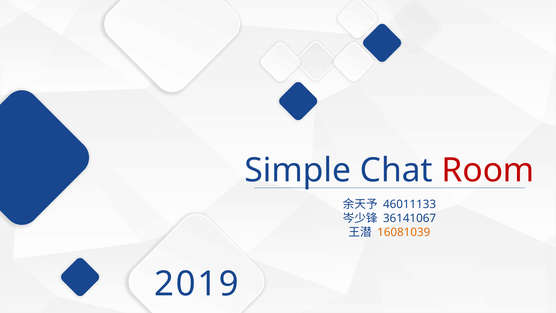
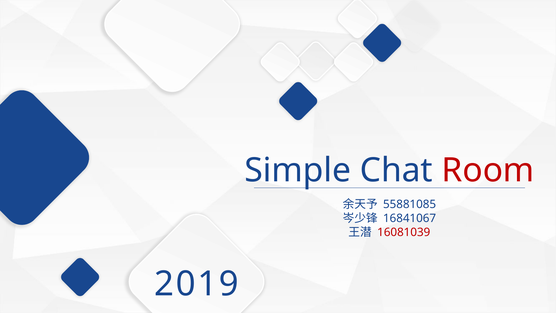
46011133: 46011133 -> 55881085 (410, 204)
36141067: 36141067 -> 16841067 (410, 218)
16081039 colour: orange -> red (404, 232)
